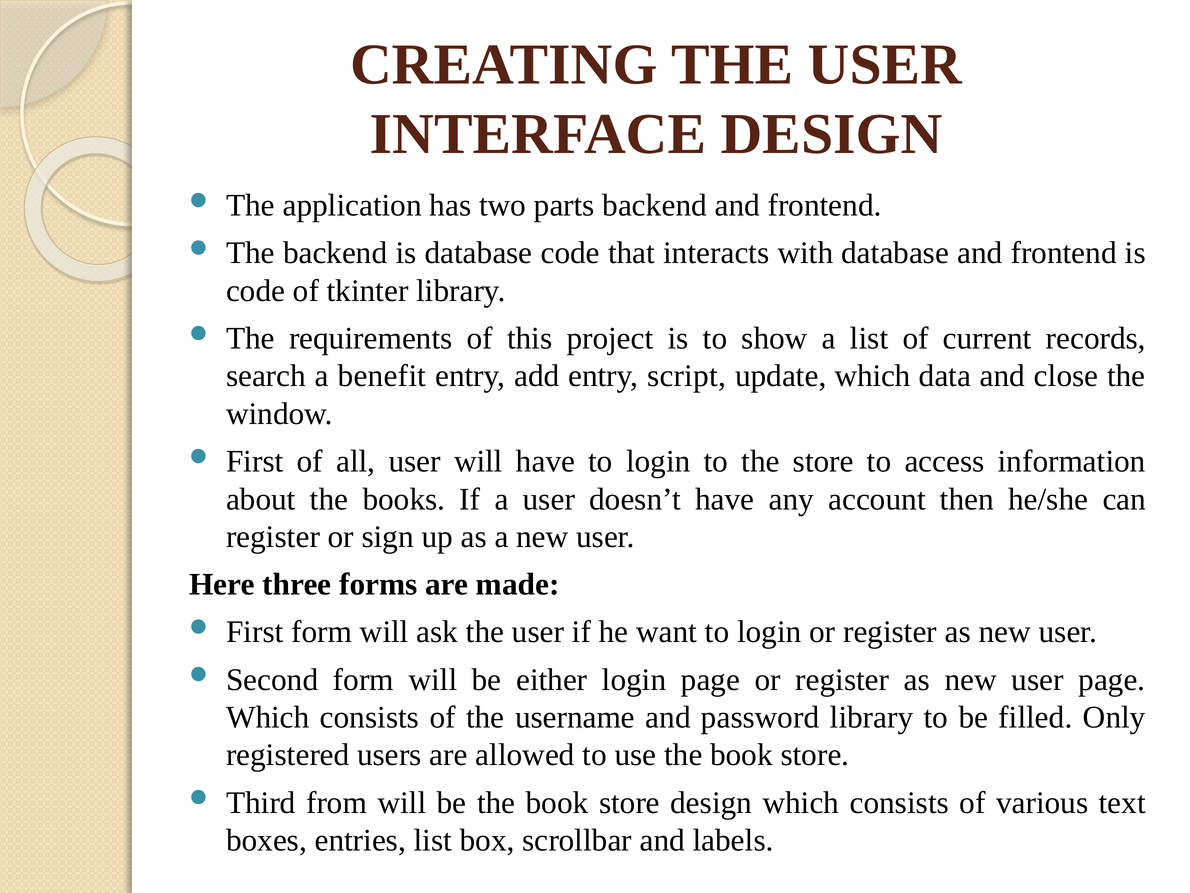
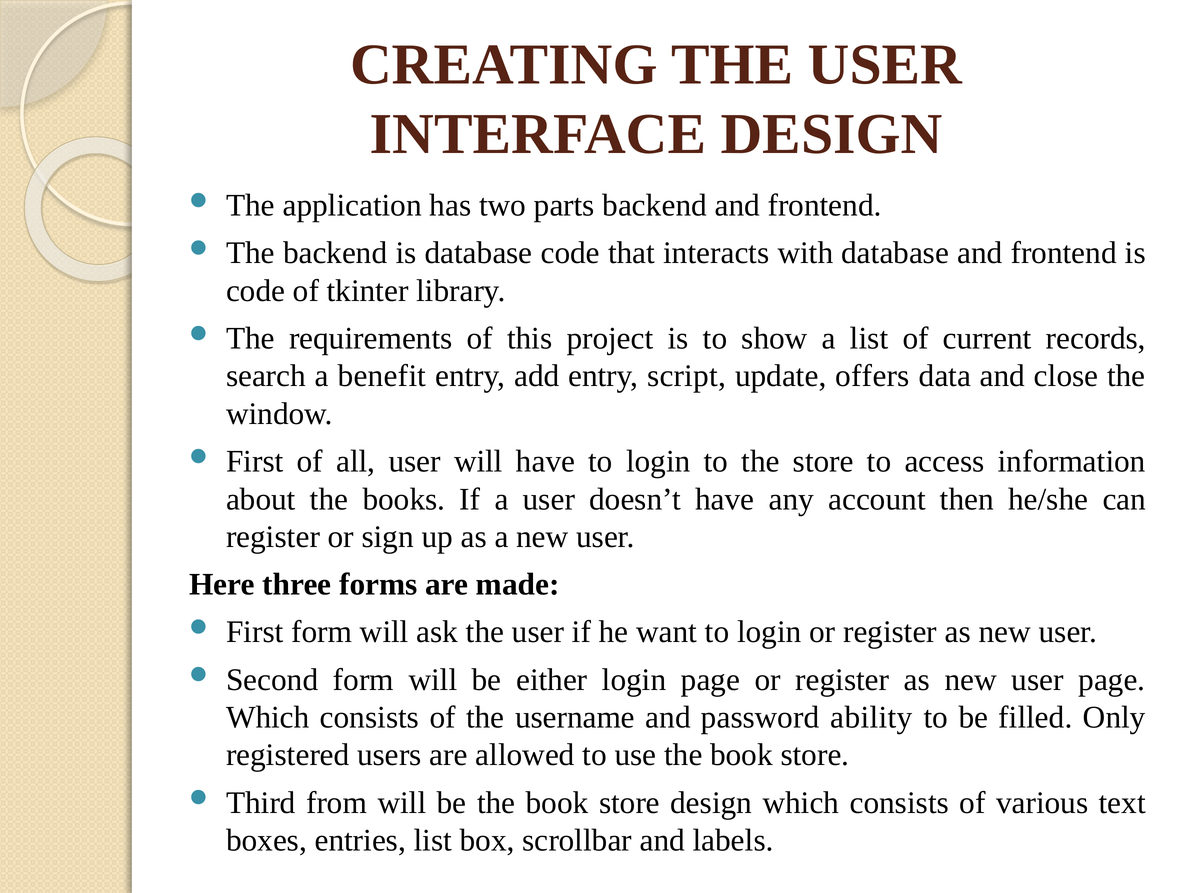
update which: which -> offers (872, 376)
password library: library -> ability (871, 717)
